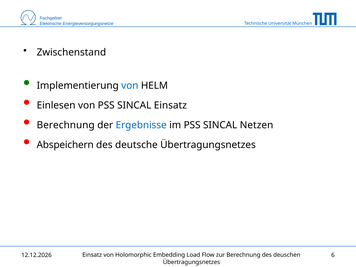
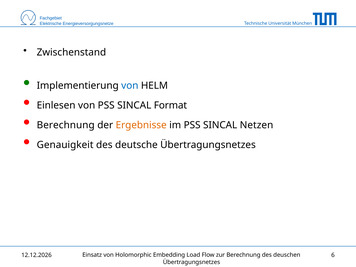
SINCAL Einsatz: Einsatz -> Format (170, 105)
Ergebnisse colour: blue -> orange (141, 125)
Abspeichern: Abspeichern -> Genauigkeit (65, 145)
